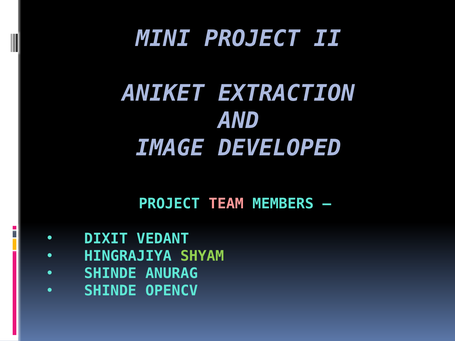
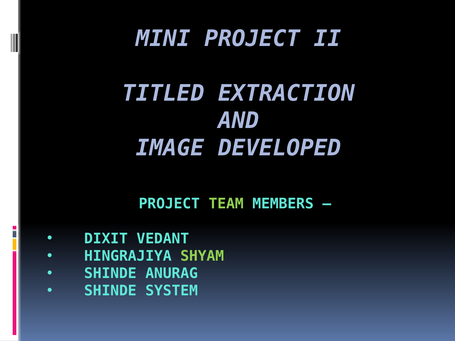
ANIKET: ANIKET -> TITLED (163, 93)
TEAM colour: pink -> light green (226, 204)
OPENCV: OPENCV -> SYSTEM (172, 291)
